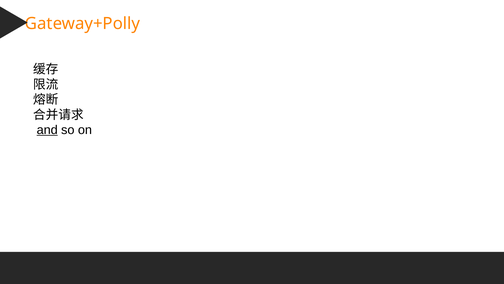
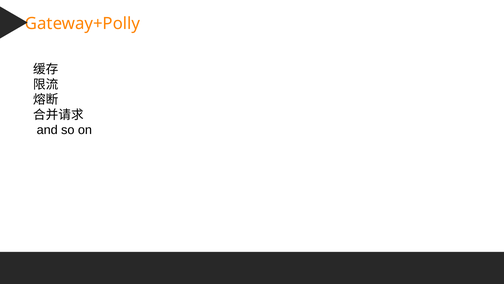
and underline: present -> none (47, 130)
